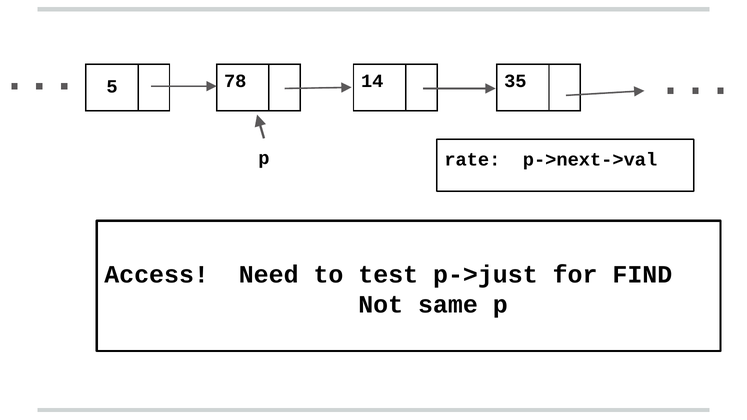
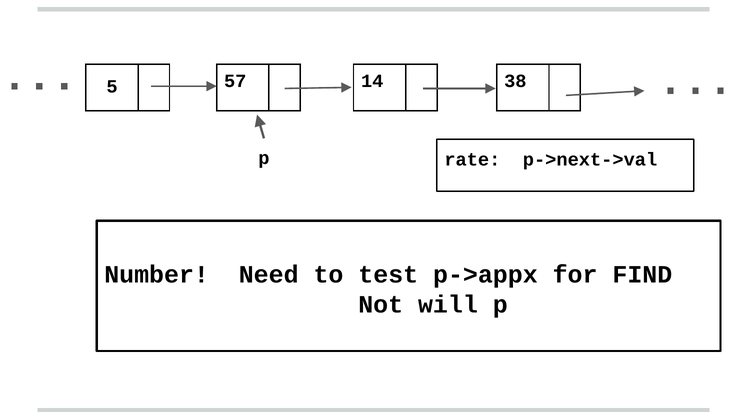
78: 78 -> 57 (235, 81)
35: 35 -> 38 (515, 81)
Access: Access -> Number (157, 275)
p->just: p->just -> p->appx (485, 275)
same: same -> will (448, 305)
